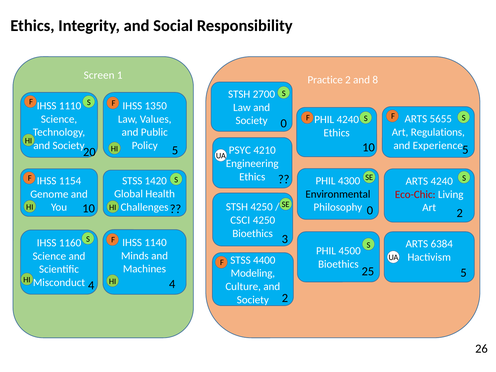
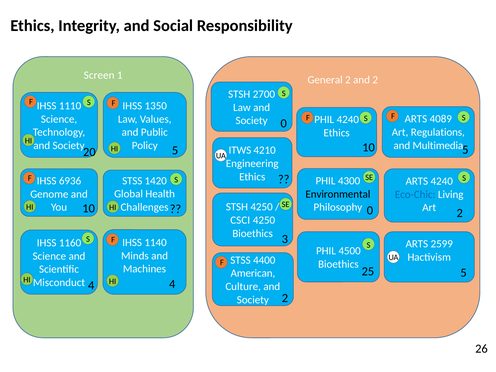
Practice: Practice -> General (325, 80)
and 8: 8 -> 2 (375, 80)
5655: 5655 -> 4089 (441, 119)
Experience: Experience -> Multimedia (438, 145)
PSYC: PSYC -> ITWS (240, 150)
1154: 1154 -> 6936 (70, 181)
Eco-Chic colour: red -> blue (415, 194)
6384: 6384 -> 2599 (442, 244)
Modeling: Modeling -> American (253, 273)
